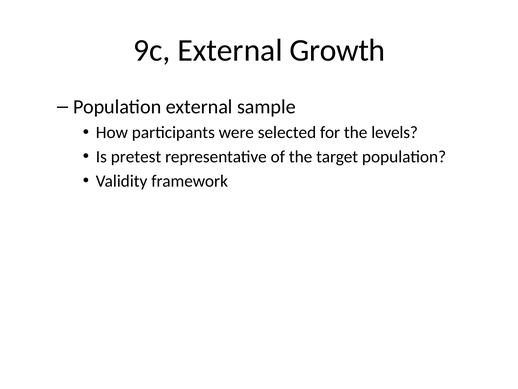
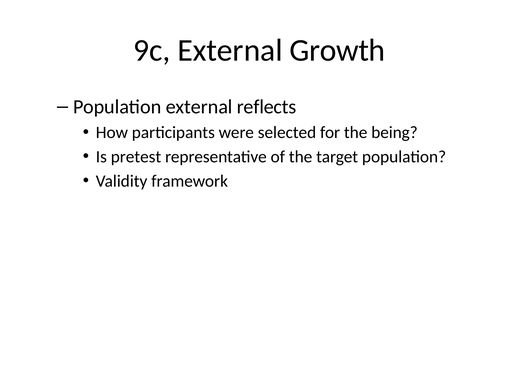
sample: sample -> reflects (267, 107)
levels: levels -> being (394, 132)
